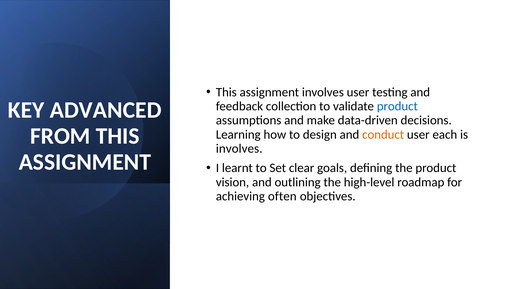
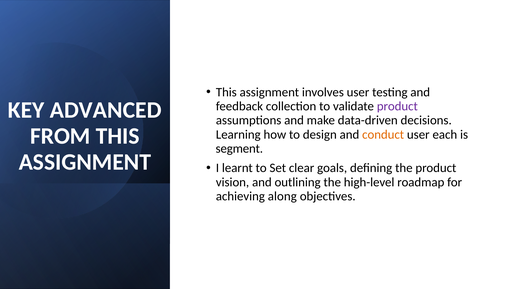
product colour: blue -> purple (397, 106)
involves: involves -> segment (239, 148)
often: often -> along (282, 196)
